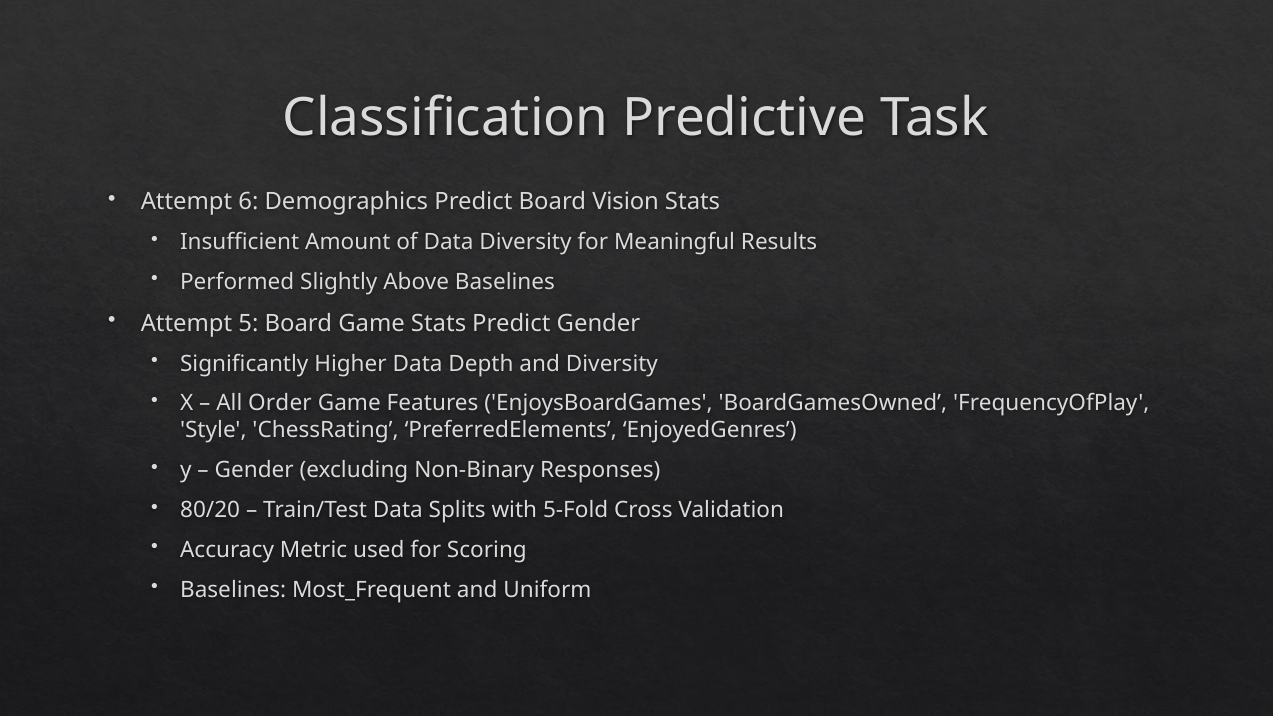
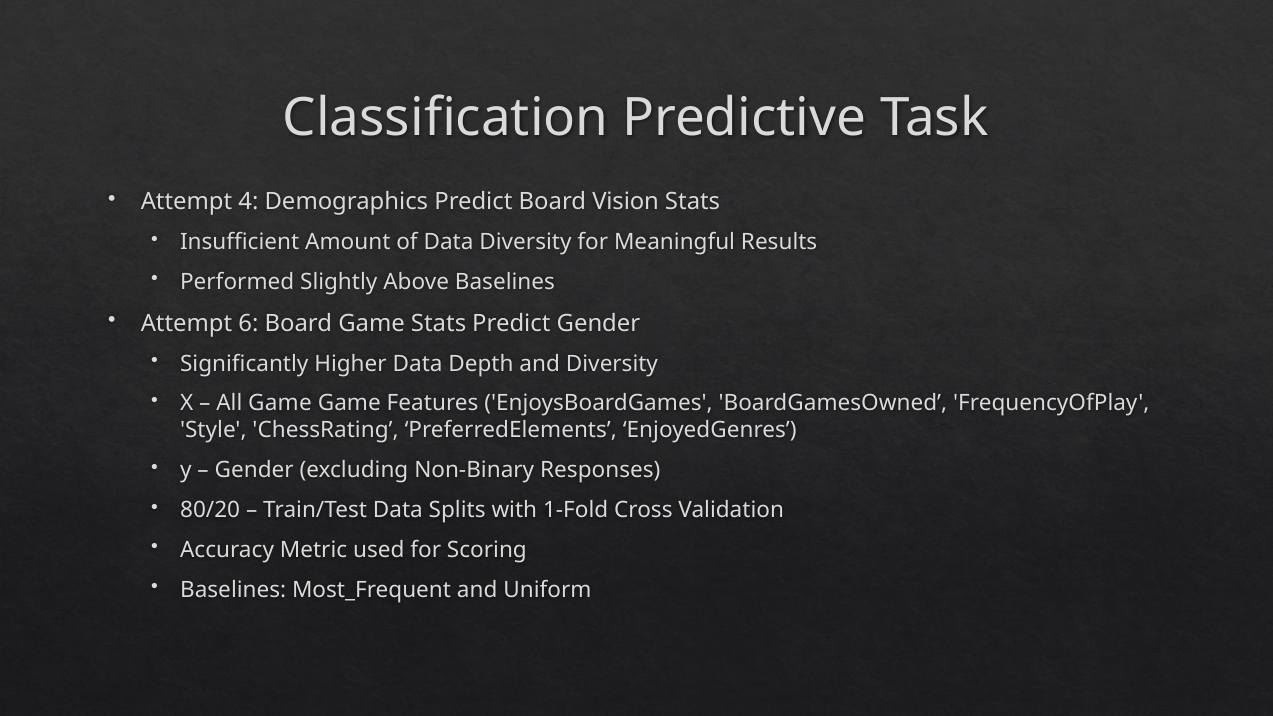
6: 6 -> 4 (248, 202)
5: 5 -> 6 (248, 323)
All Order: Order -> Game (280, 403)
5-Fold: 5-Fold -> 1-Fold (576, 510)
